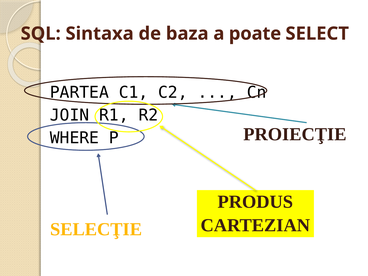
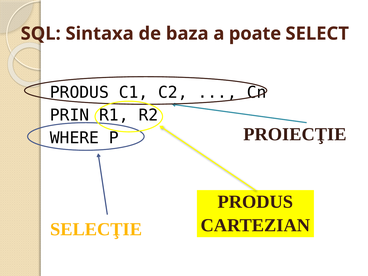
PARTEA: PARTEA -> PRODUS (79, 92)
JOIN: JOIN -> PRIN (70, 115)
